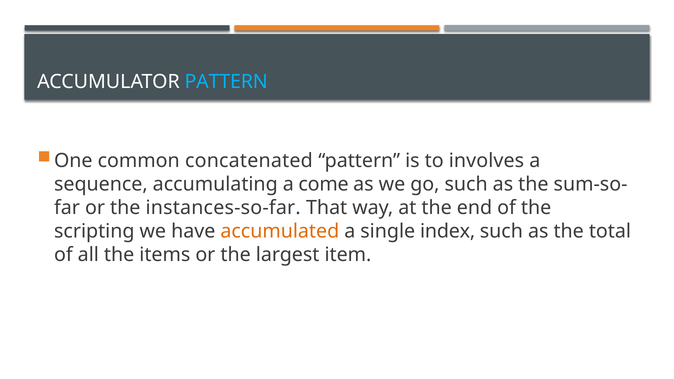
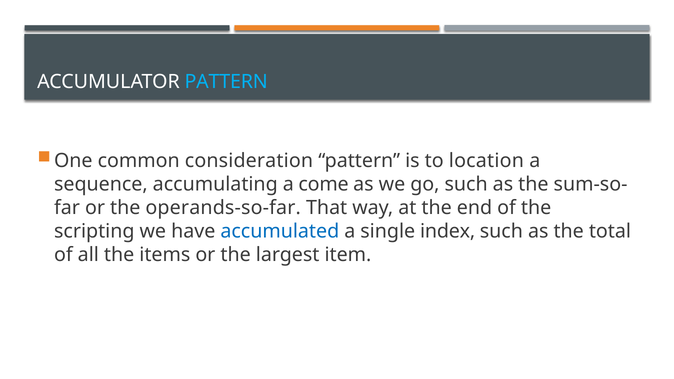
concatenated: concatenated -> consideration (249, 161)
involves: involves -> location (486, 161)
instances-so-far: instances-so-far -> operands-so-far (223, 208)
accumulated colour: orange -> blue (280, 231)
